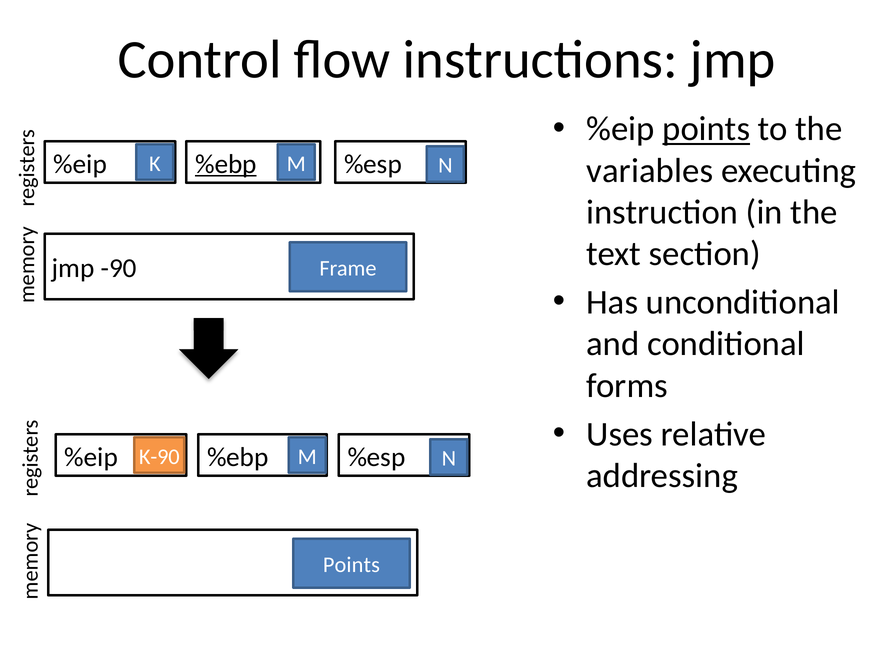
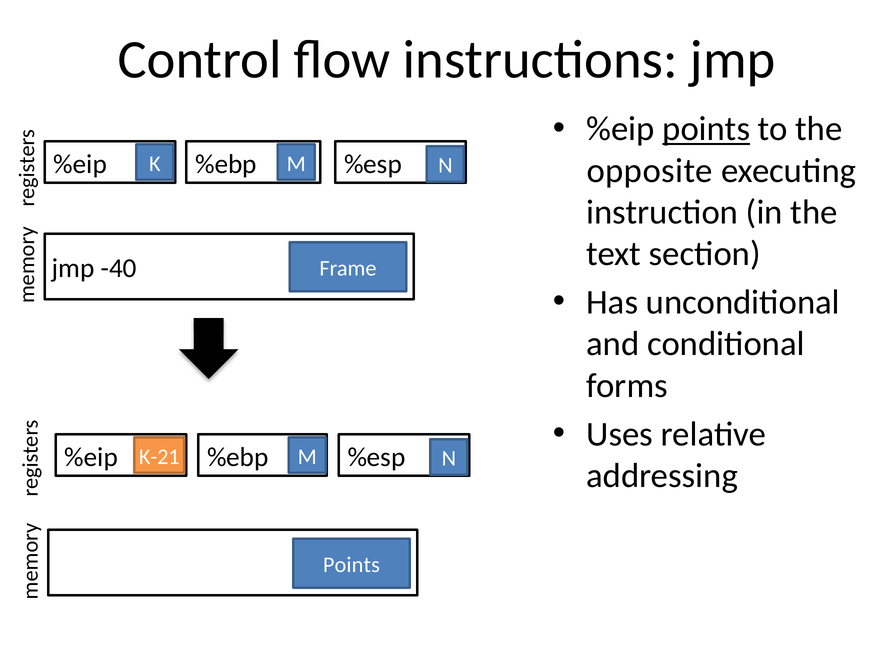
%ebp underline: present -> none (226, 164)
variables: variables -> opposite (650, 171)
-90: -90 -> -40 (119, 269)
K-90: K-90 -> K-21 (159, 457)
